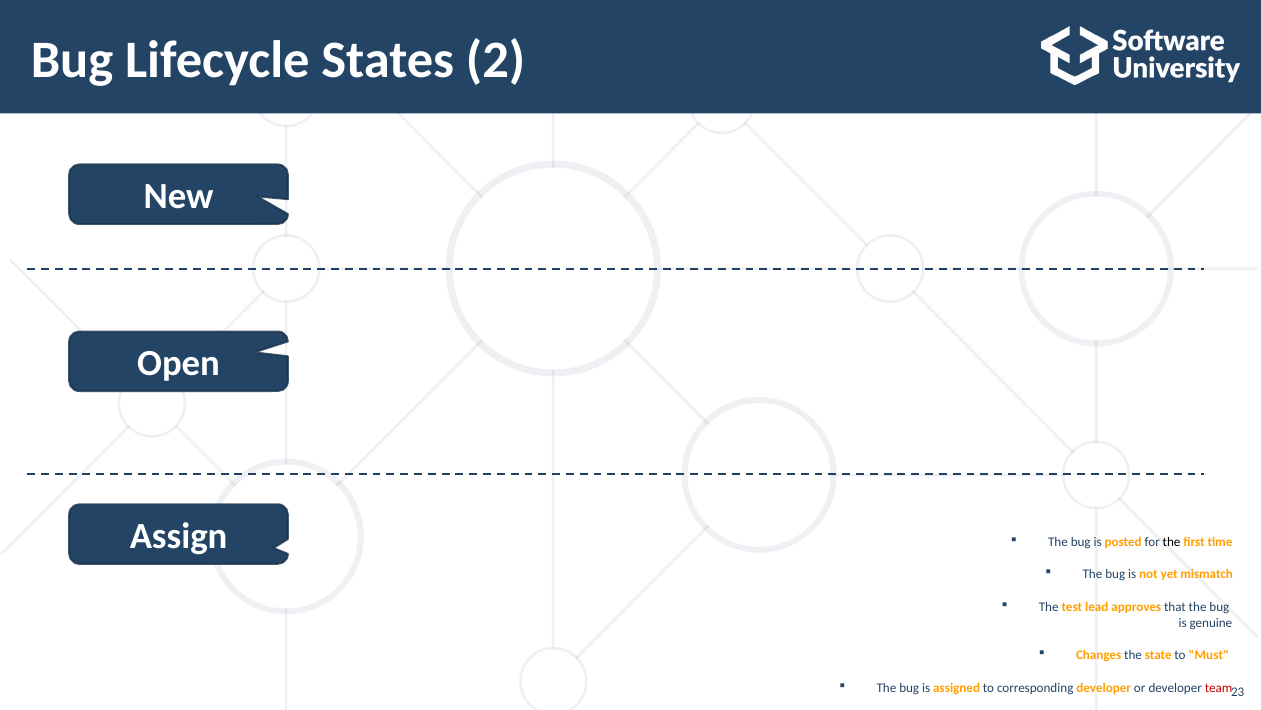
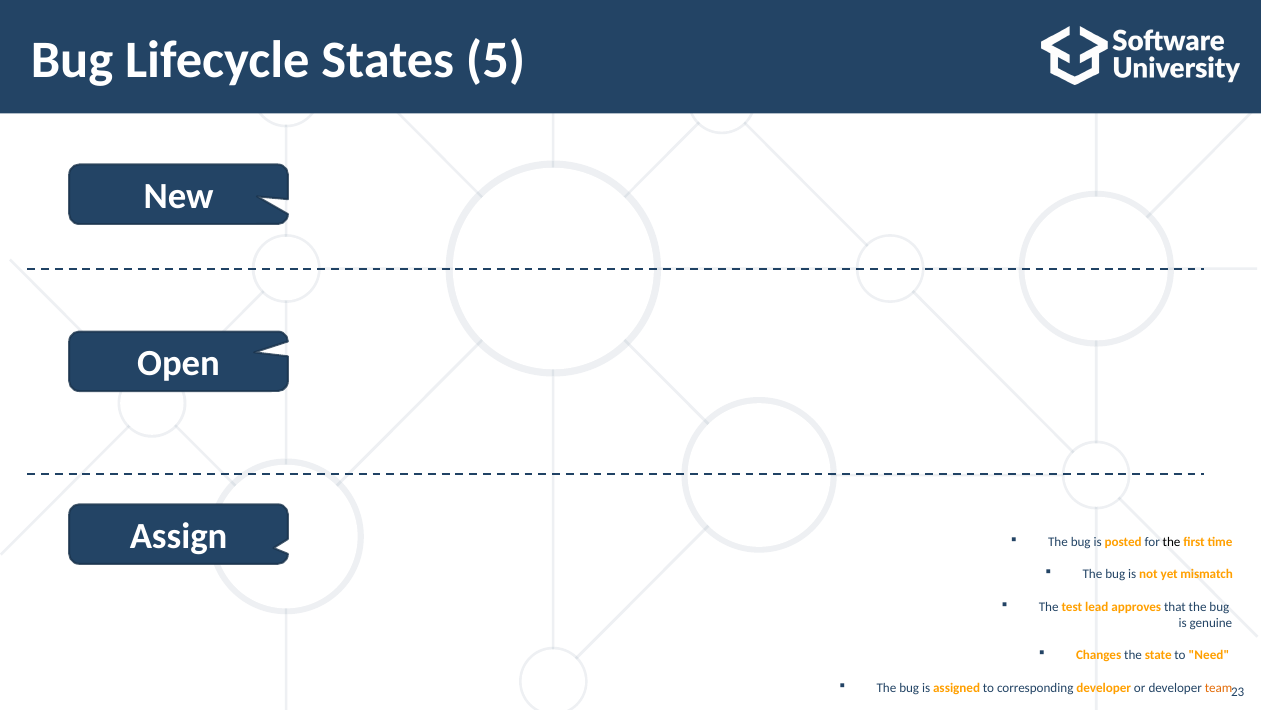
2: 2 -> 5 (496, 60)
Must: Must -> Need (1209, 655)
team colour: red -> orange (1219, 687)
